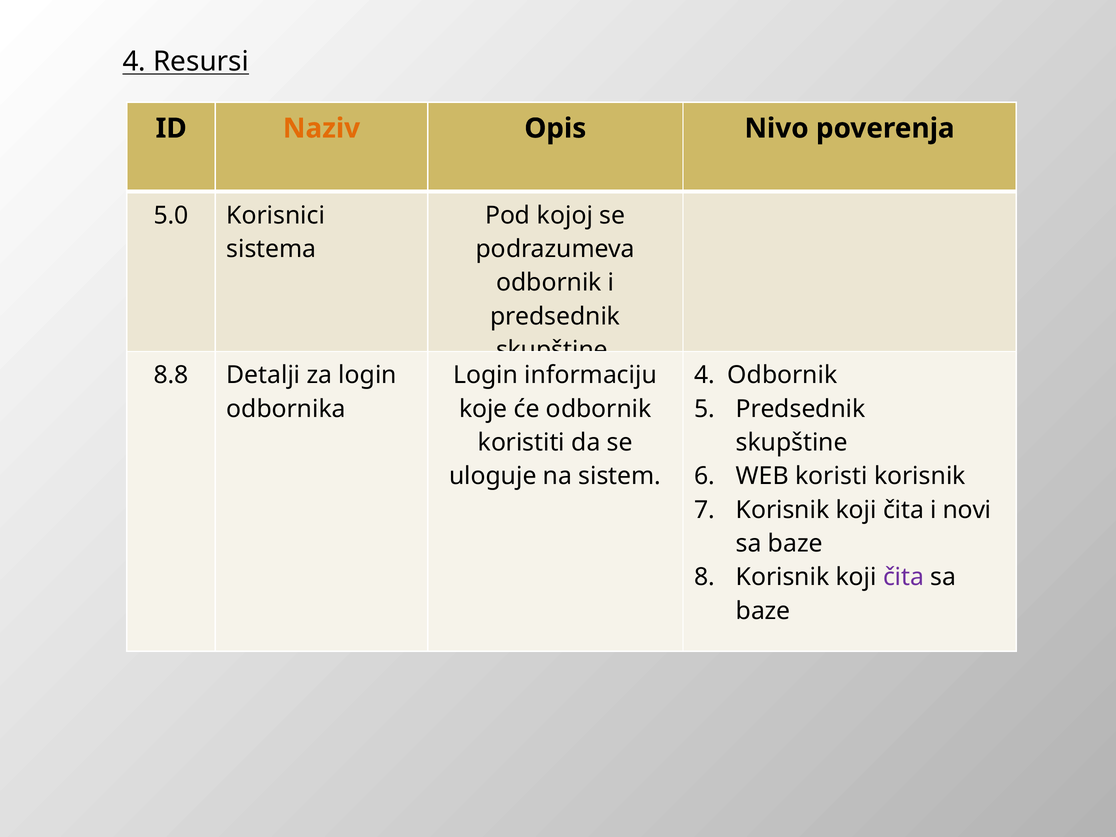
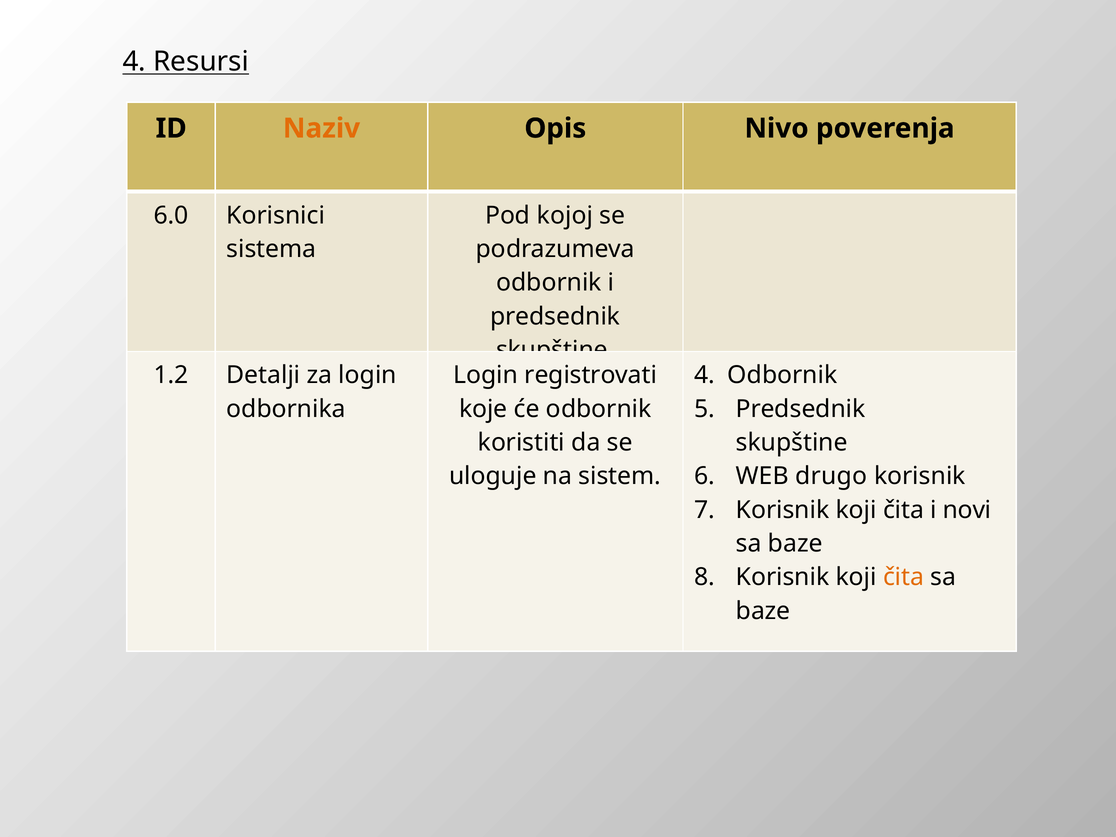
5.0: 5.0 -> 6.0 (171, 215)
8.8: 8.8 -> 1.2 (171, 375)
informaciju: informaciju -> registrovati (591, 375)
koristi: koristi -> drugo (831, 476)
čita colour: purple -> orange (904, 577)
